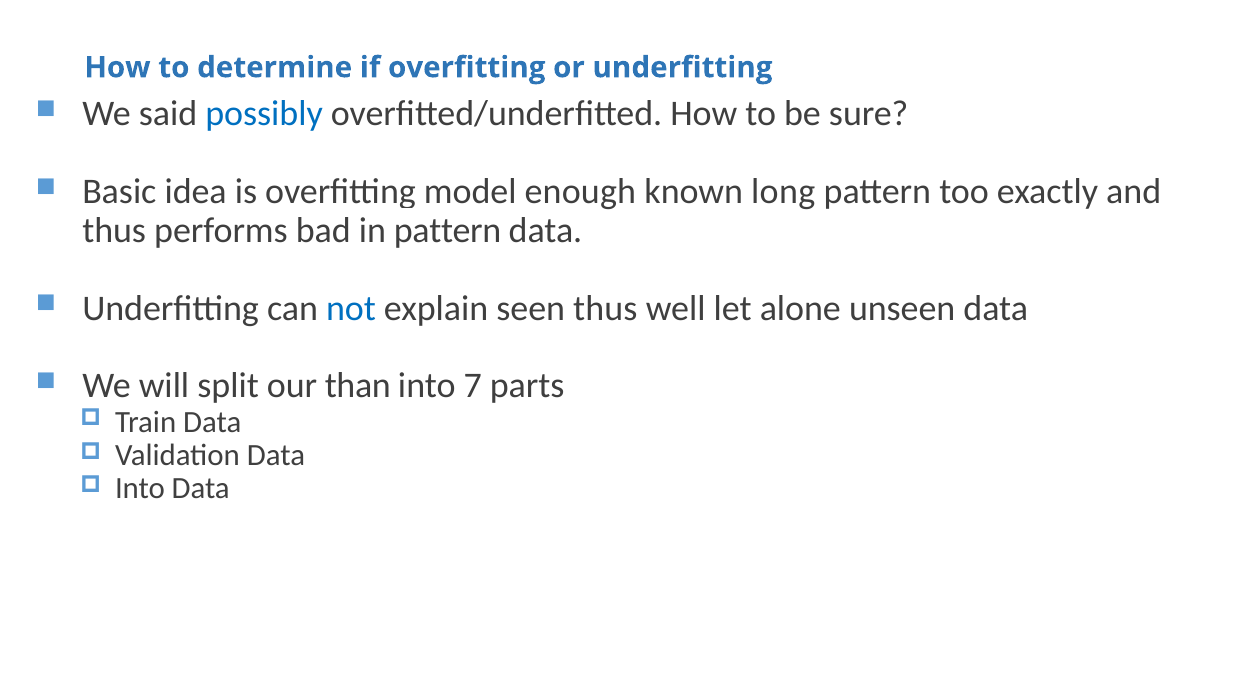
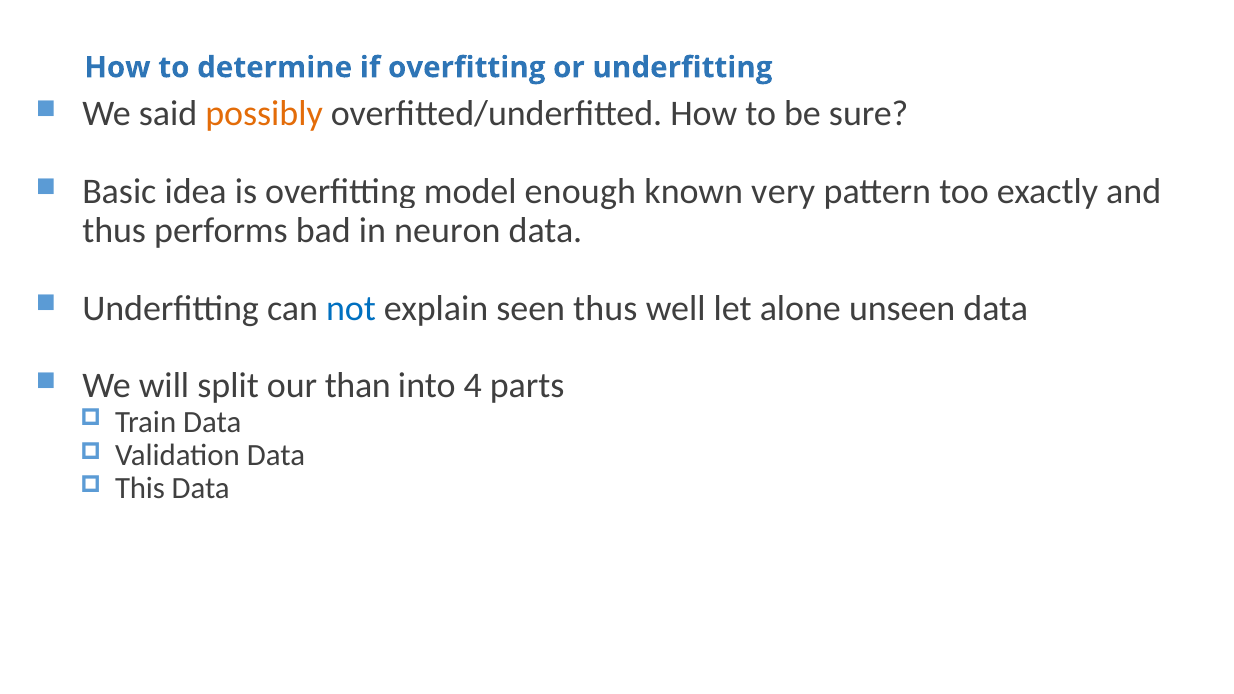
possibly colour: blue -> orange (264, 114)
long: long -> very (783, 192)
in pattern: pattern -> neuron (447, 231)
7: 7 -> 4 (473, 386)
Into: Into -> This (140, 489)
